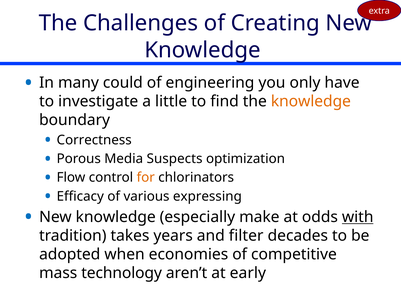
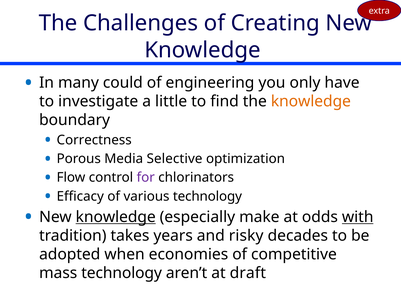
Suspects: Suspects -> Selective (175, 159)
for colour: orange -> purple (146, 177)
various expressing: expressing -> technology (207, 196)
knowledge underline: none -> present (116, 217)
filter: filter -> risky (246, 235)
early: early -> draft (248, 273)
